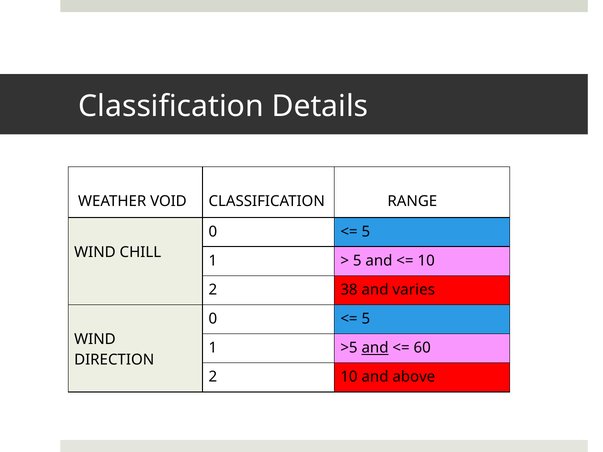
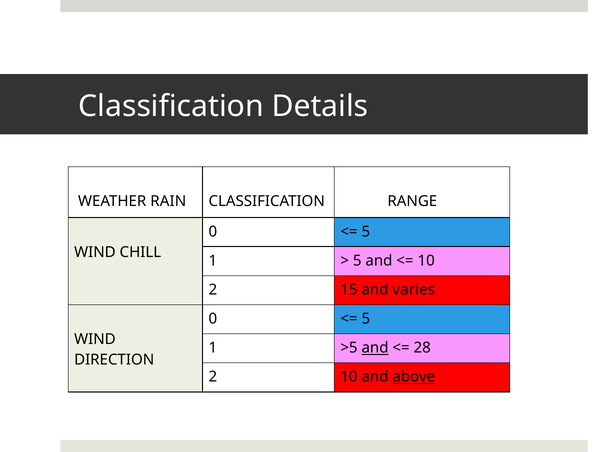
VOID: VOID -> RAIN (168, 201)
38: 38 -> 15 (349, 290)
60: 60 -> 28 (422, 348)
above underline: none -> present (414, 377)
